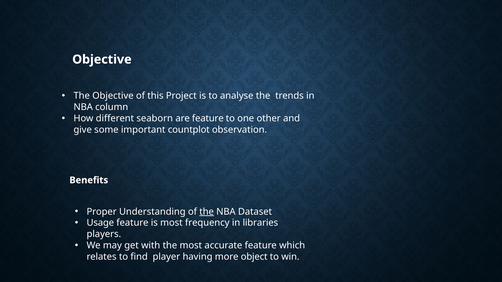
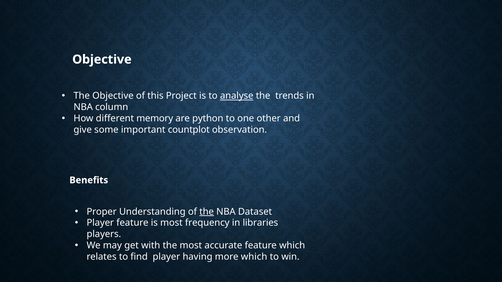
analyse underline: none -> present (237, 96)
seaborn: seaborn -> memory (155, 119)
are feature: feature -> python (208, 119)
Usage: Usage -> Player (100, 223)
more object: object -> which (254, 257)
